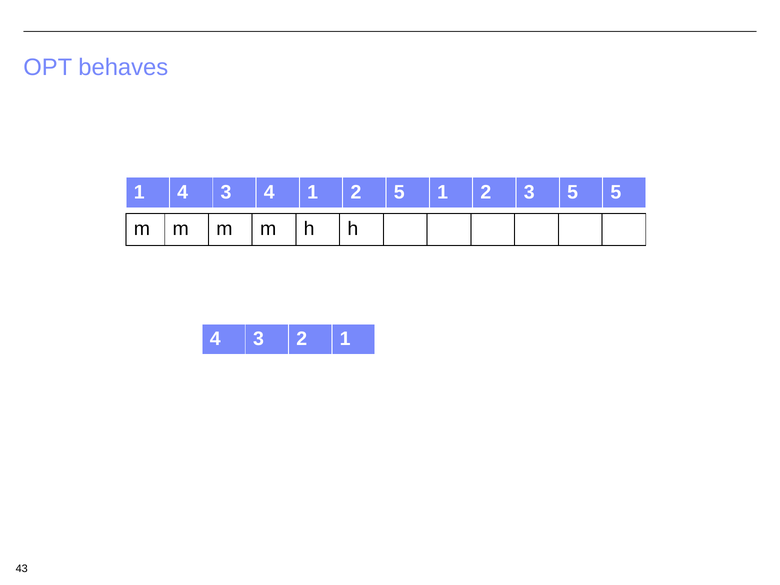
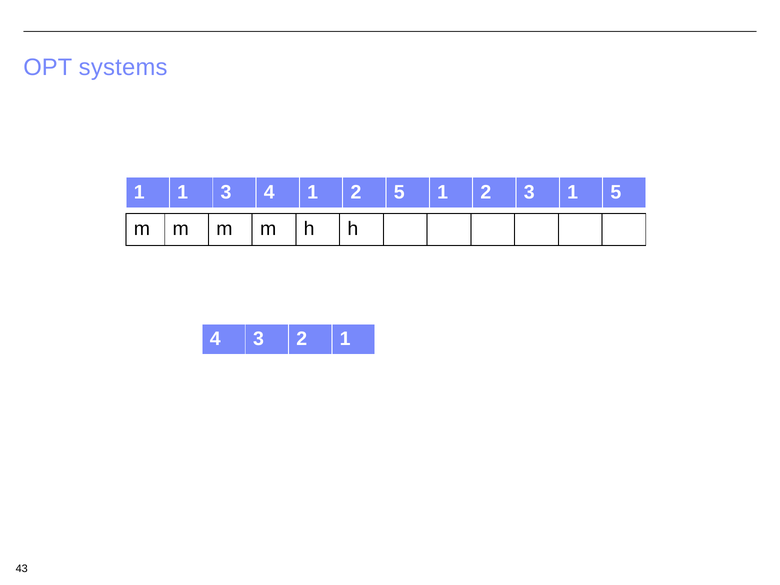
behaves: behaves -> systems (123, 67)
1 4: 4 -> 1 (183, 192)
3 5: 5 -> 1 (573, 192)
